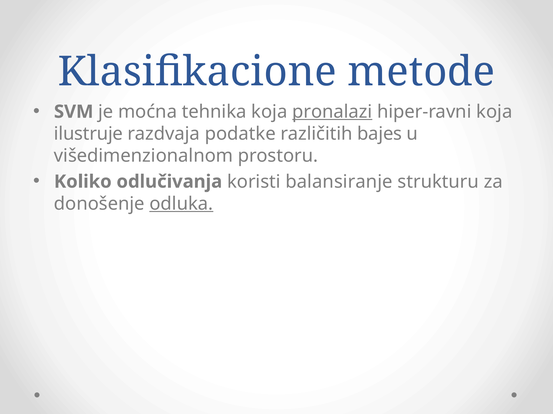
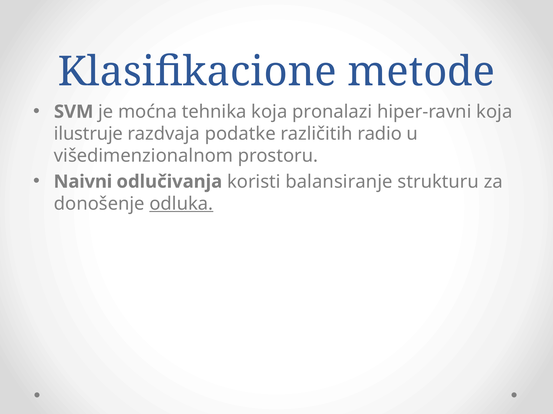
pronalazi underline: present -> none (332, 112)
bajes: bajes -> radio (380, 134)
Koliko: Koliko -> Naivni (83, 182)
